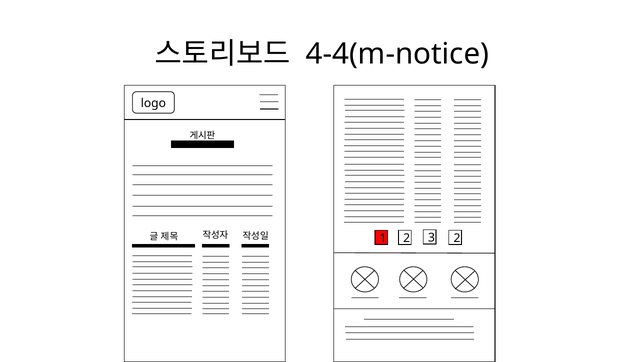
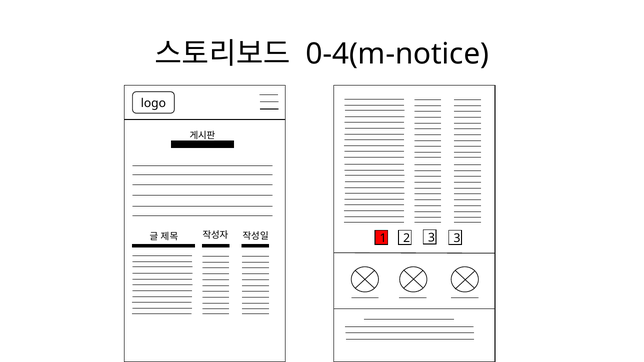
4-4(m-notice: 4-4(m-notice -> 0-4(m-notice (397, 54)
3 2: 2 -> 3 (457, 238)
